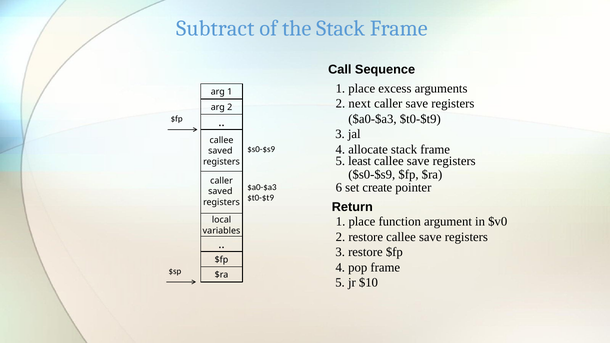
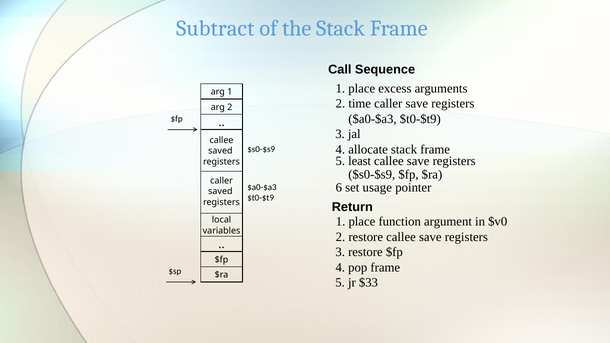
next: next -> time (360, 104)
create: create -> usage (377, 188)
$10: $10 -> $33 (368, 283)
